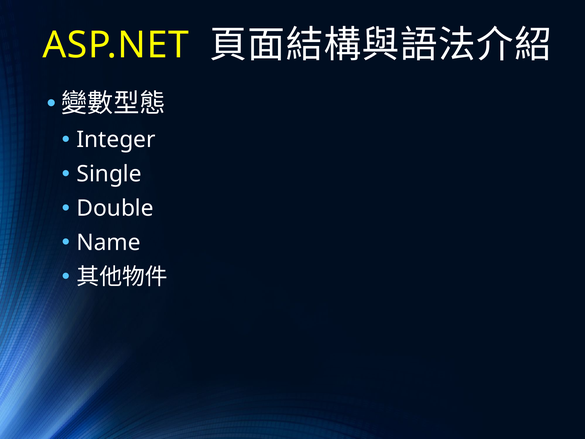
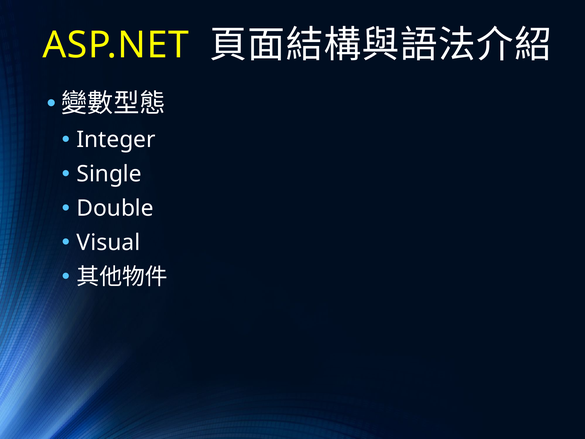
Name: Name -> Visual (109, 243)
